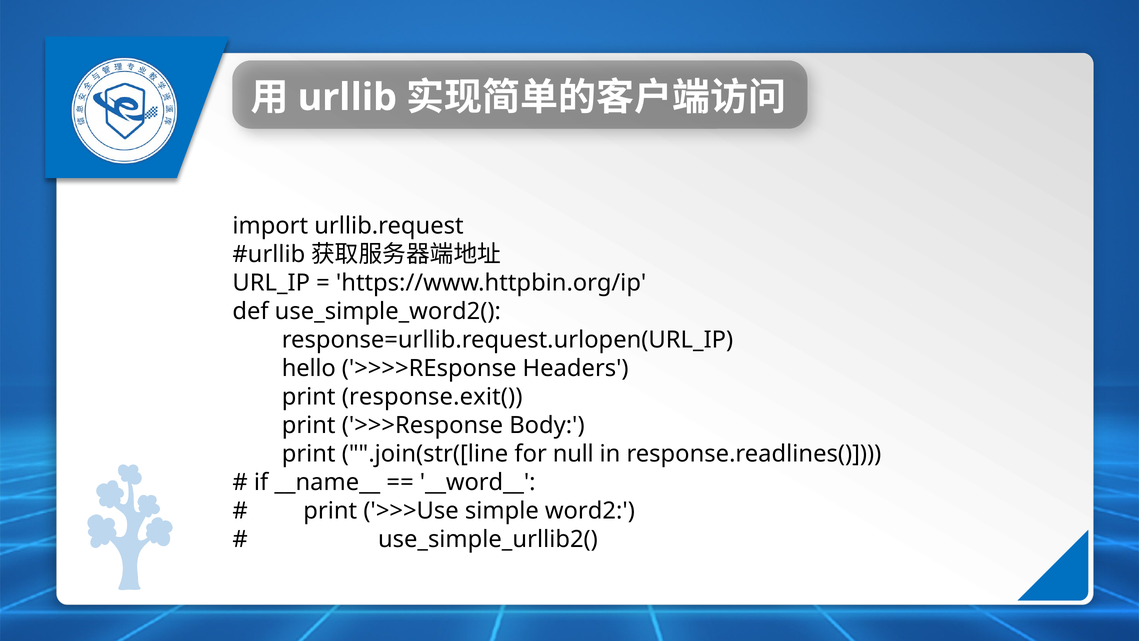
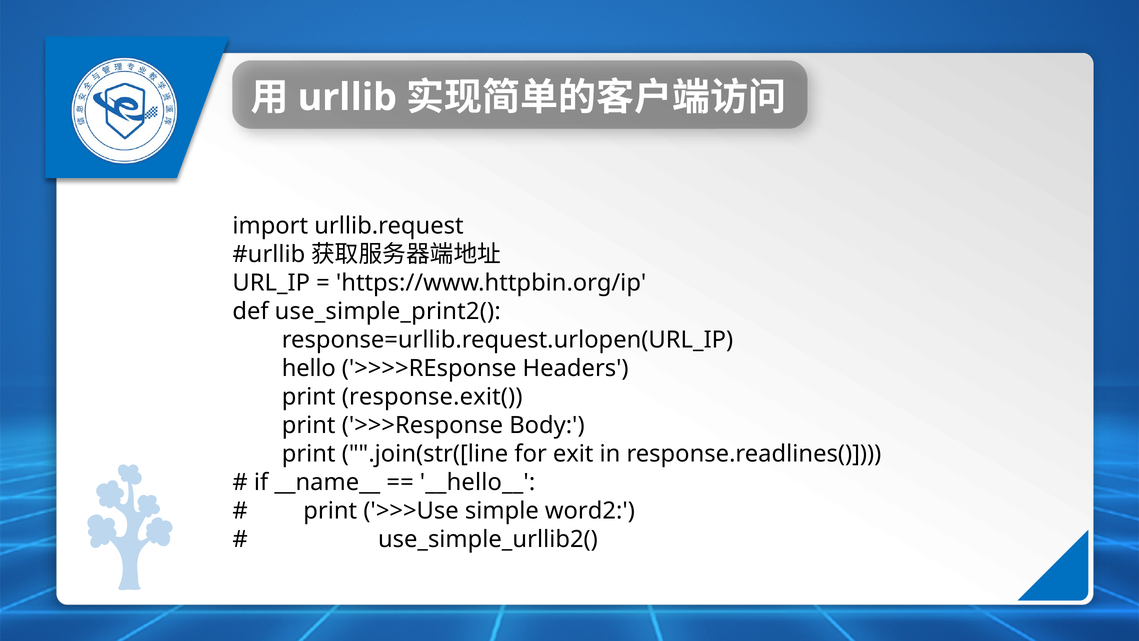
use_simple_word2(: use_simple_word2( -> use_simple_print2( (388, 311)
null: null -> exit (573, 454)
__word__: __word__ -> __hello__ (478, 482)
